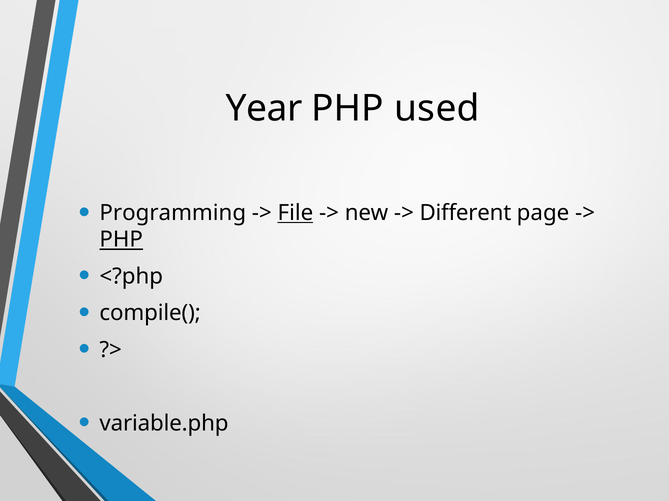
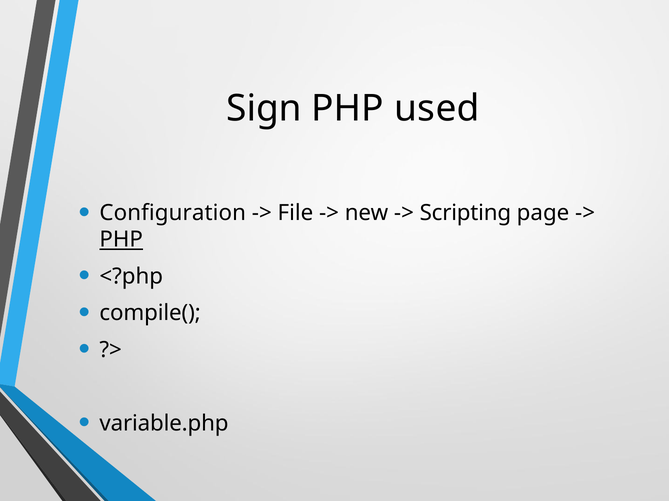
Year: Year -> Sign (264, 108)
Programming: Programming -> Configuration (173, 213)
File underline: present -> none (295, 213)
Different: Different -> Scripting (465, 213)
